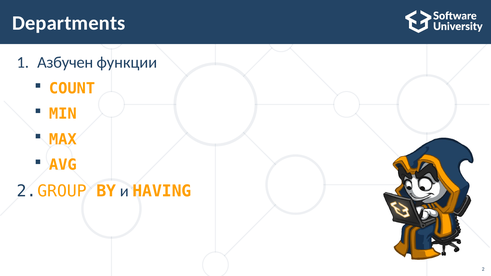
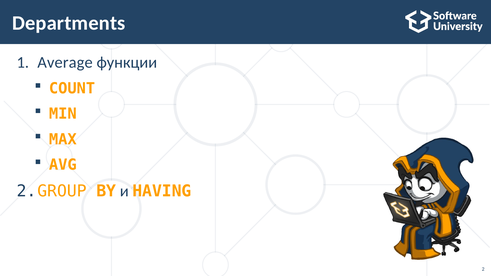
Азбучен: Азбучен -> Average (65, 62)
